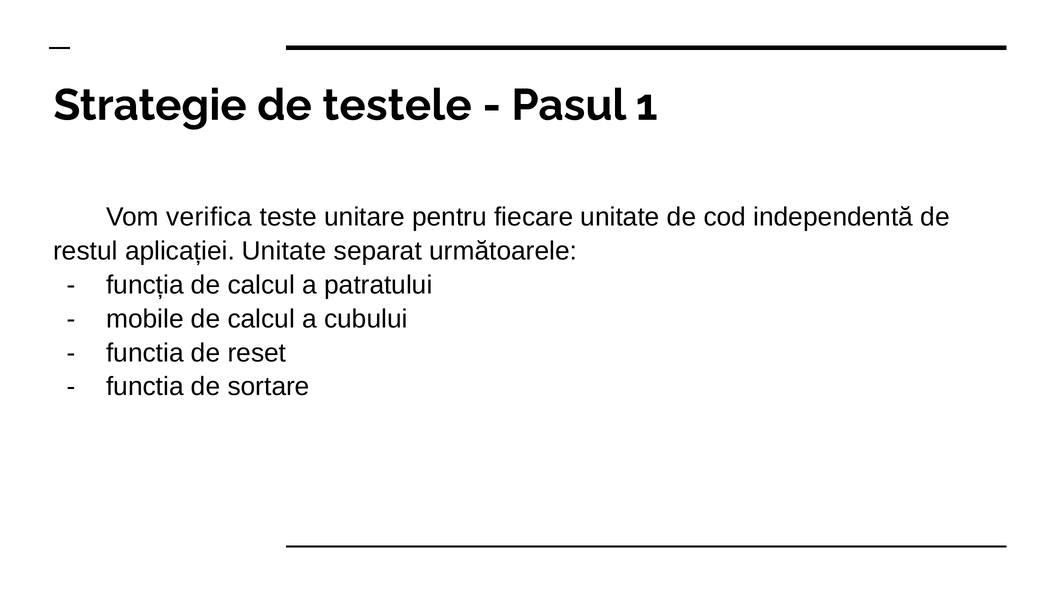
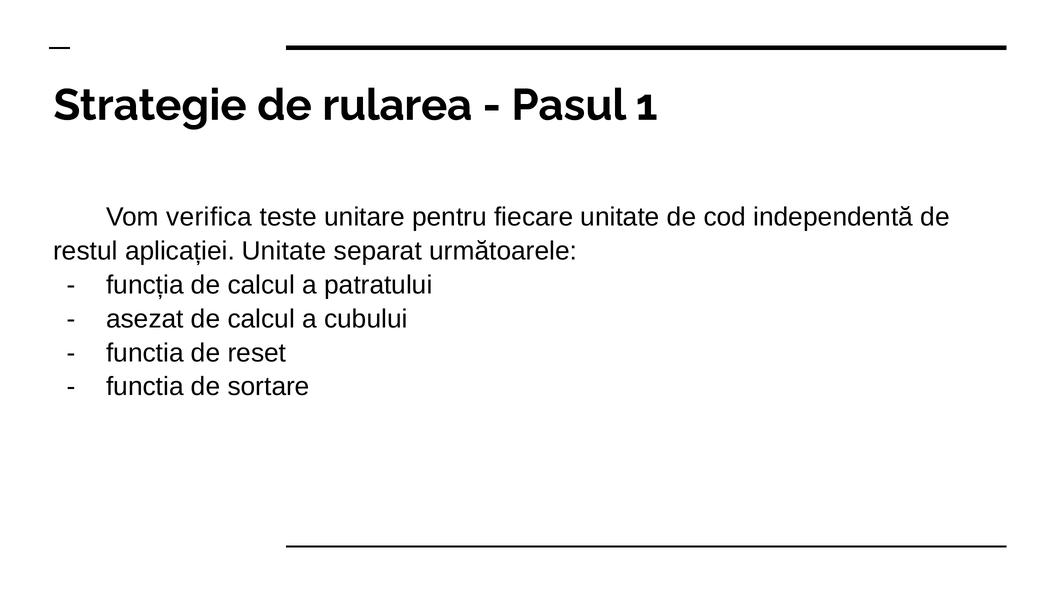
testele: testele -> rularea (397, 105)
mobile: mobile -> asezat (145, 319)
